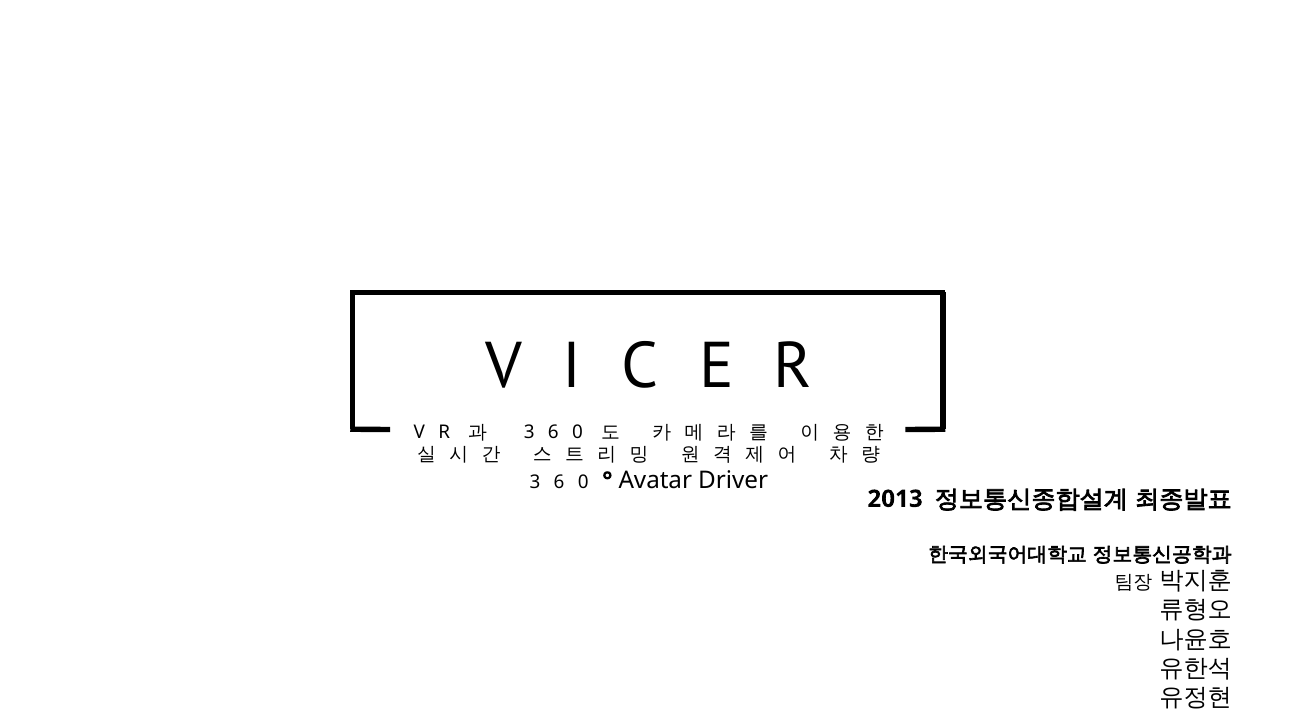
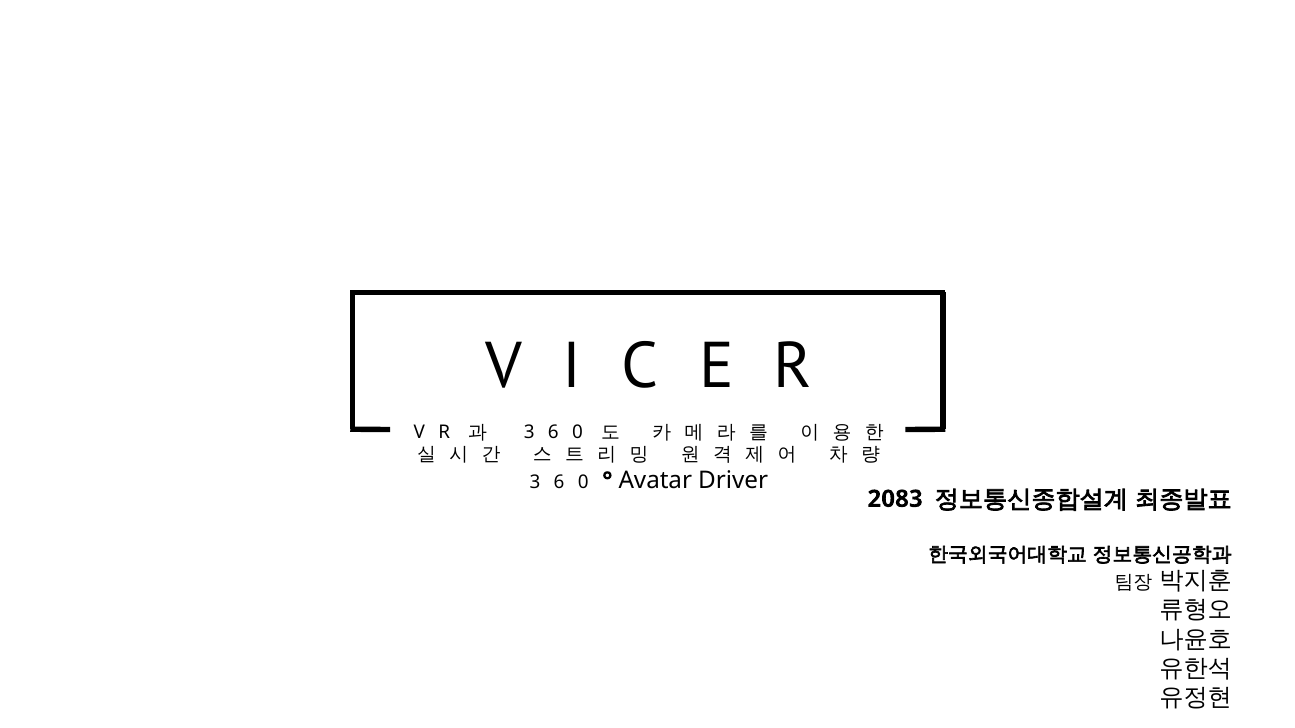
2013: 2013 -> 2083 (895, 499)
